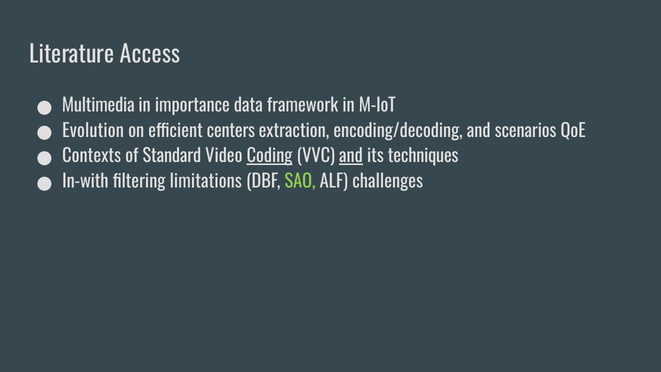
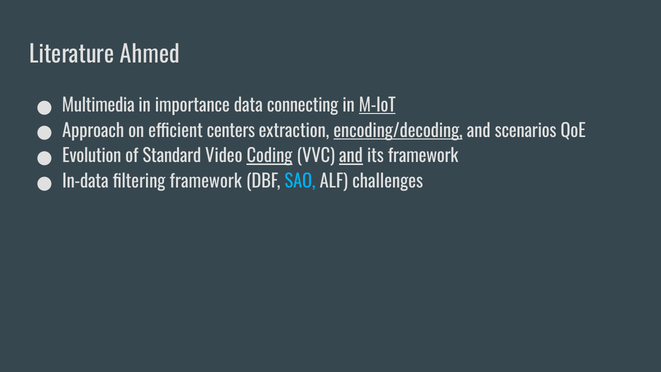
Access: Access -> Ahmed (150, 55)
framework: framework -> connecting (303, 106)
M-IoT underline: none -> present (377, 106)
Evolution: Evolution -> Approach (93, 131)
encoding/decoding underline: none -> present (398, 131)
Contexts: Contexts -> Evolution (92, 156)
its techniques: techniques -> framework (423, 156)
In-with: In-with -> In-data (85, 182)
filtering limitations: limitations -> framework (206, 182)
SAO colour: light green -> light blue (300, 182)
